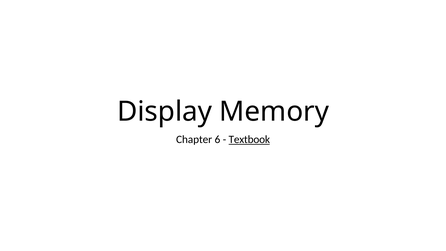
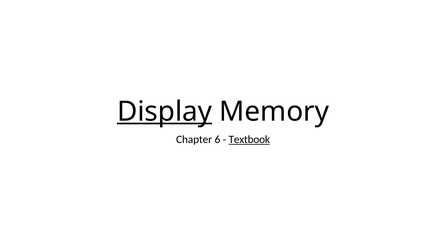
Display underline: none -> present (165, 111)
